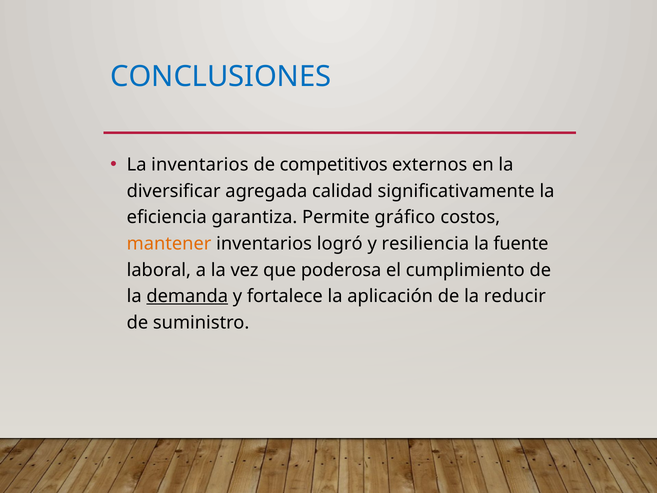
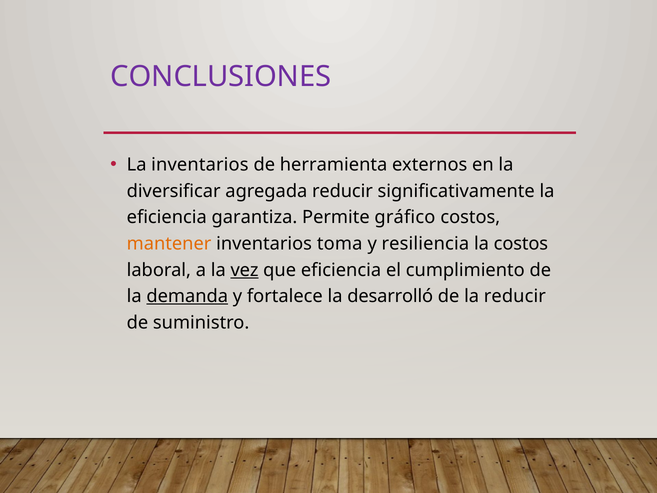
CONCLUSIONES colour: blue -> purple (221, 77)
competitivos: competitivos -> herramienta (334, 165)
agregada calidad: calidad -> reducir (342, 191)
logró: logró -> toma (340, 244)
la fuente: fuente -> costos (521, 244)
vez underline: none -> present (245, 270)
que poderosa: poderosa -> eficiencia (341, 270)
aplicación: aplicación -> desarrolló (390, 296)
